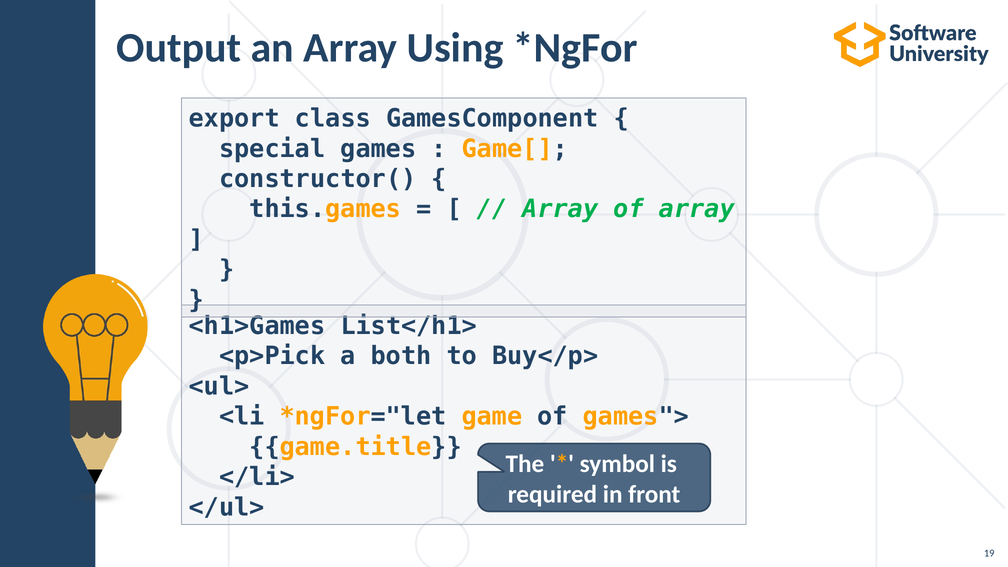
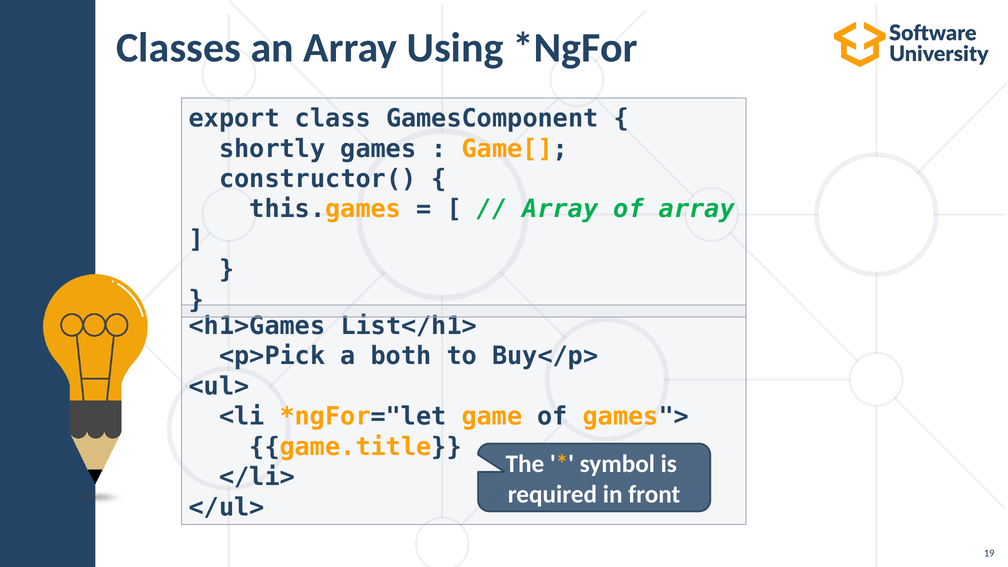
Output: Output -> Classes (179, 48)
special: special -> shortly (272, 149)
